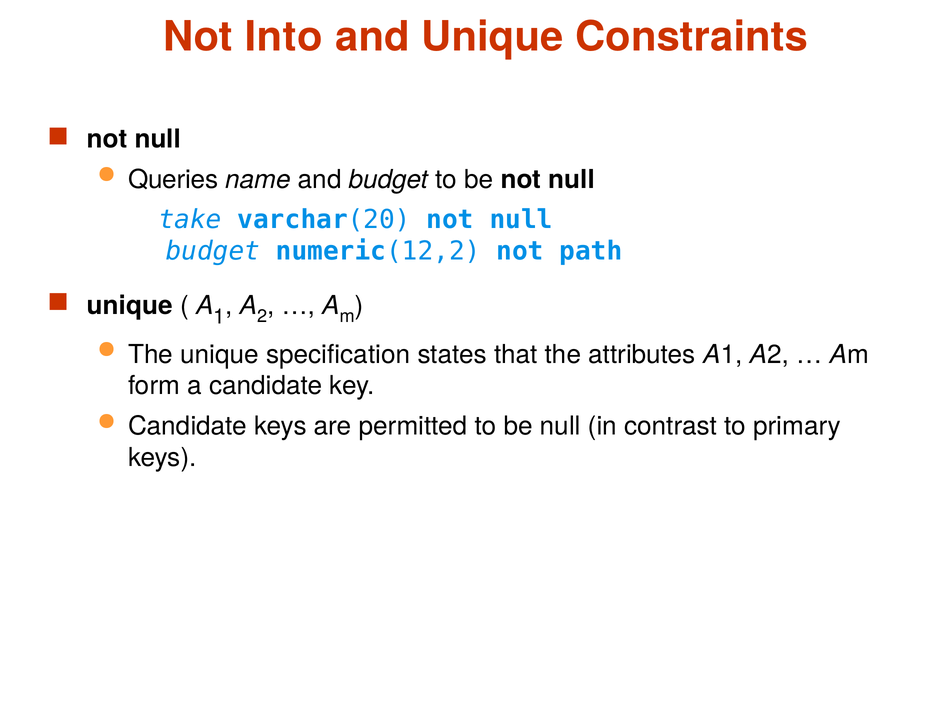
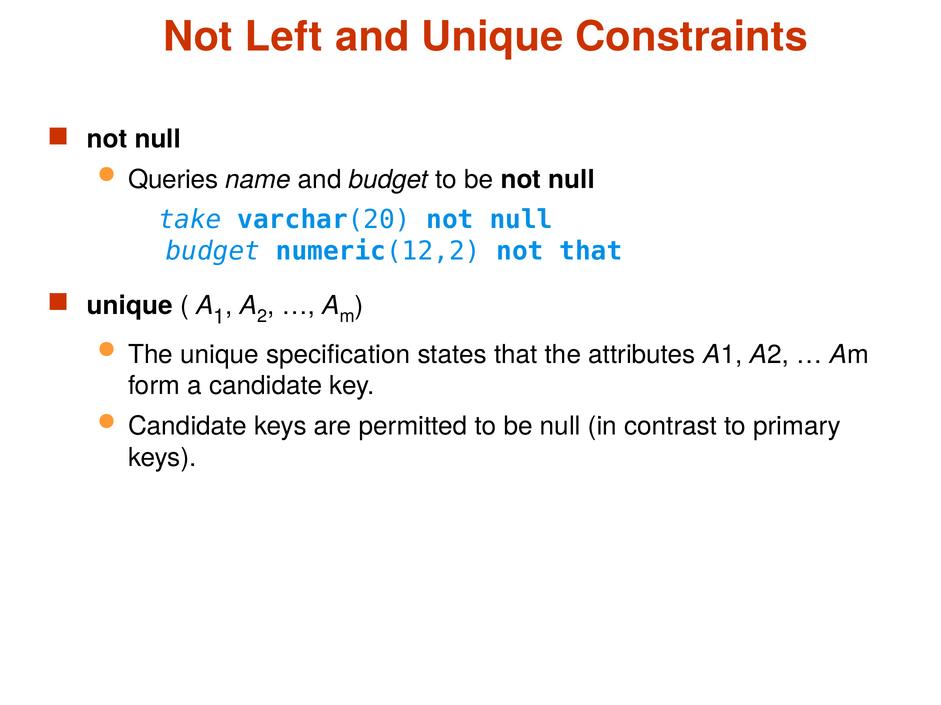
Into: Into -> Left (284, 37)
not path: path -> that (591, 251)
